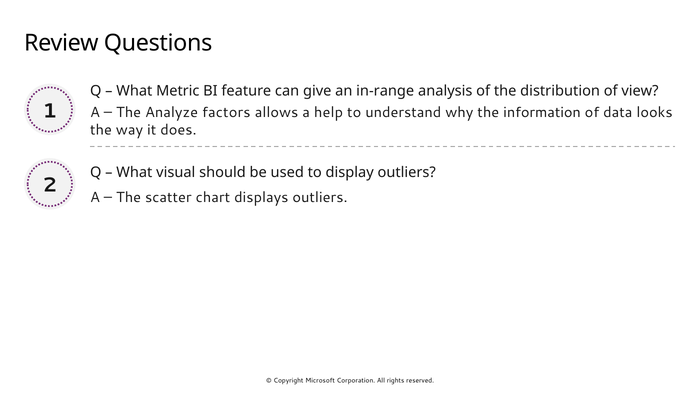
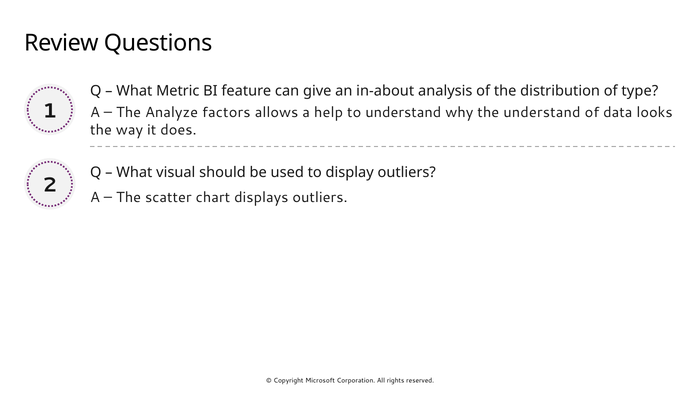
in-range: in-range -> in-about (385, 91)
view: view -> type (640, 91)
the information: information -> understand (542, 113)
